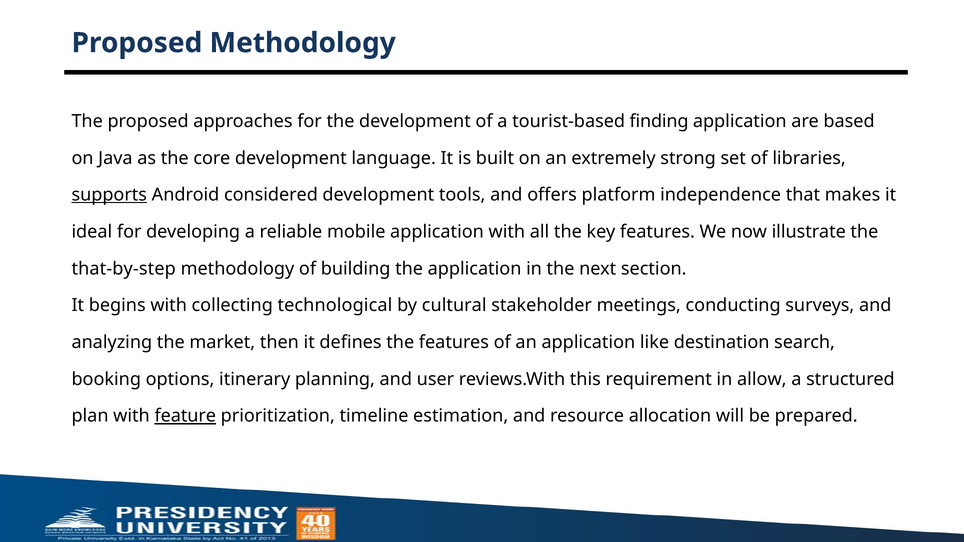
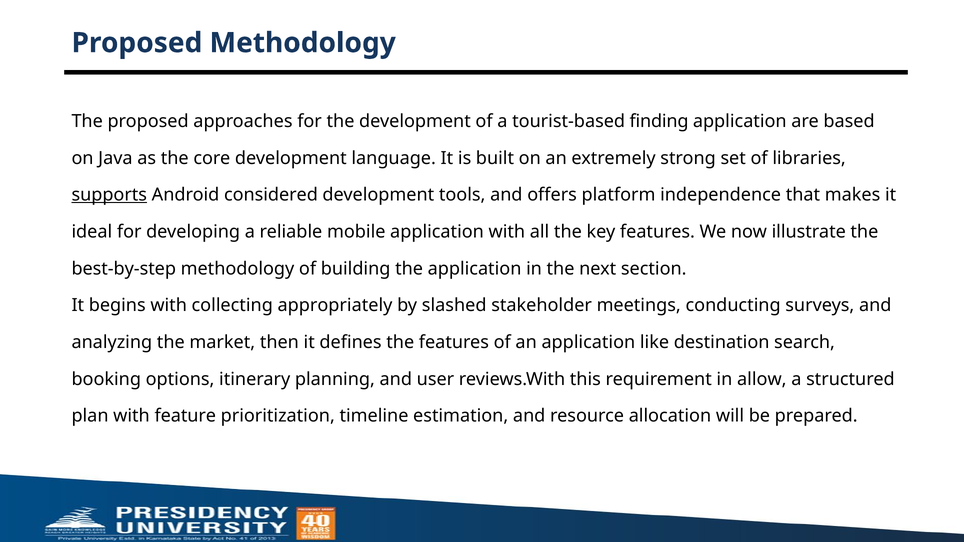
that-by-step: that-by-step -> best-by-step (124, 269)
technological: technological -> appropriately (335, 306)
cultural: cultural -> slashed (454, 306)
feature underline: present -> none (185, 416)
